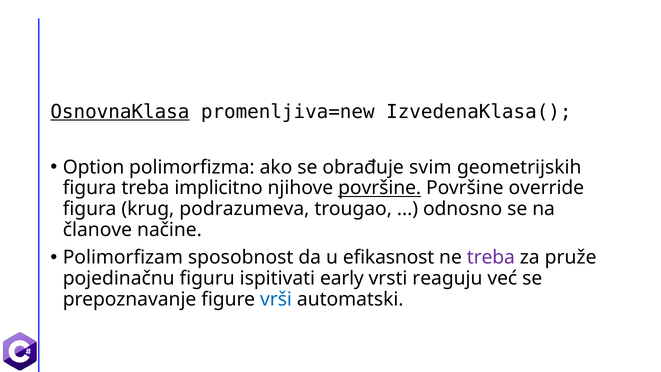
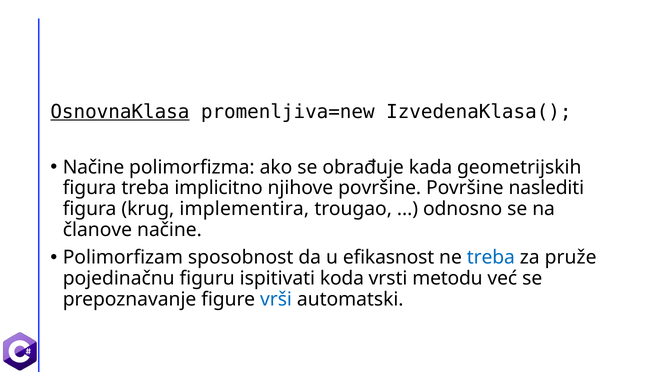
Option: Option -> Načine (94, 167)
svim: svim -> kada (431, 167)
površine underline: present -> none (380, 188)
override: override -> naslediti (546, 188)
podrazumeva: podrazumeva -> implementira (244, 209)
treba colour: purple -> blue (491, 257)
early: early -> koda (342, 278)
reaguju: reaguju -> metodu (447, 278)
